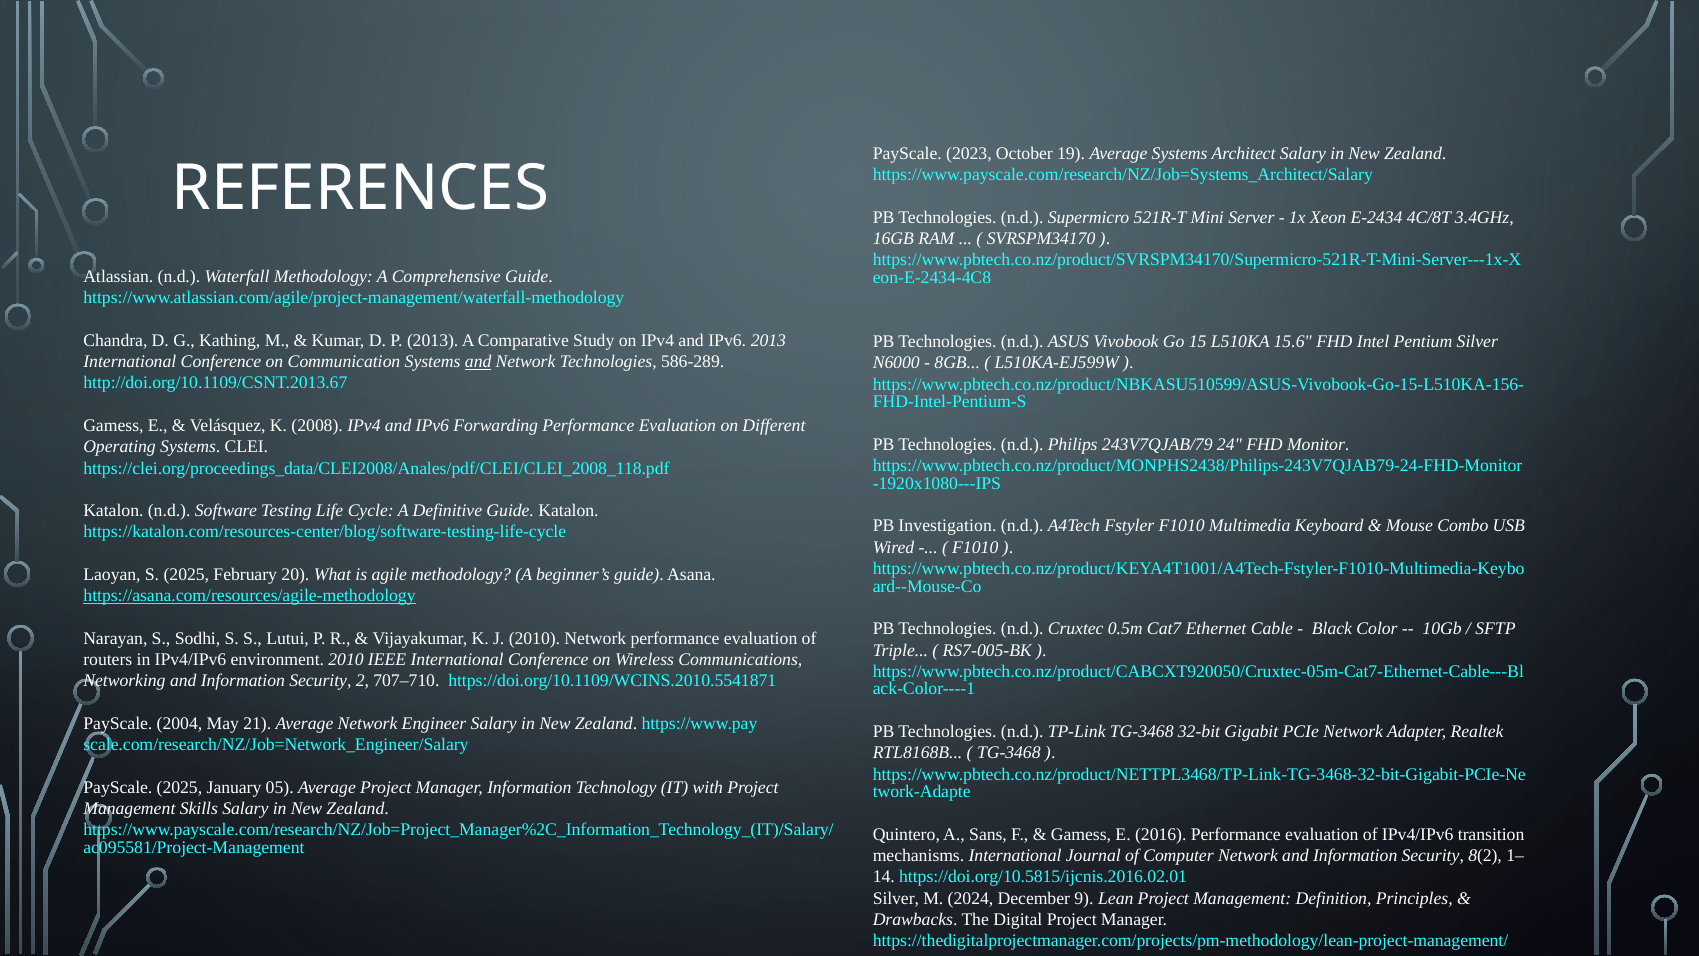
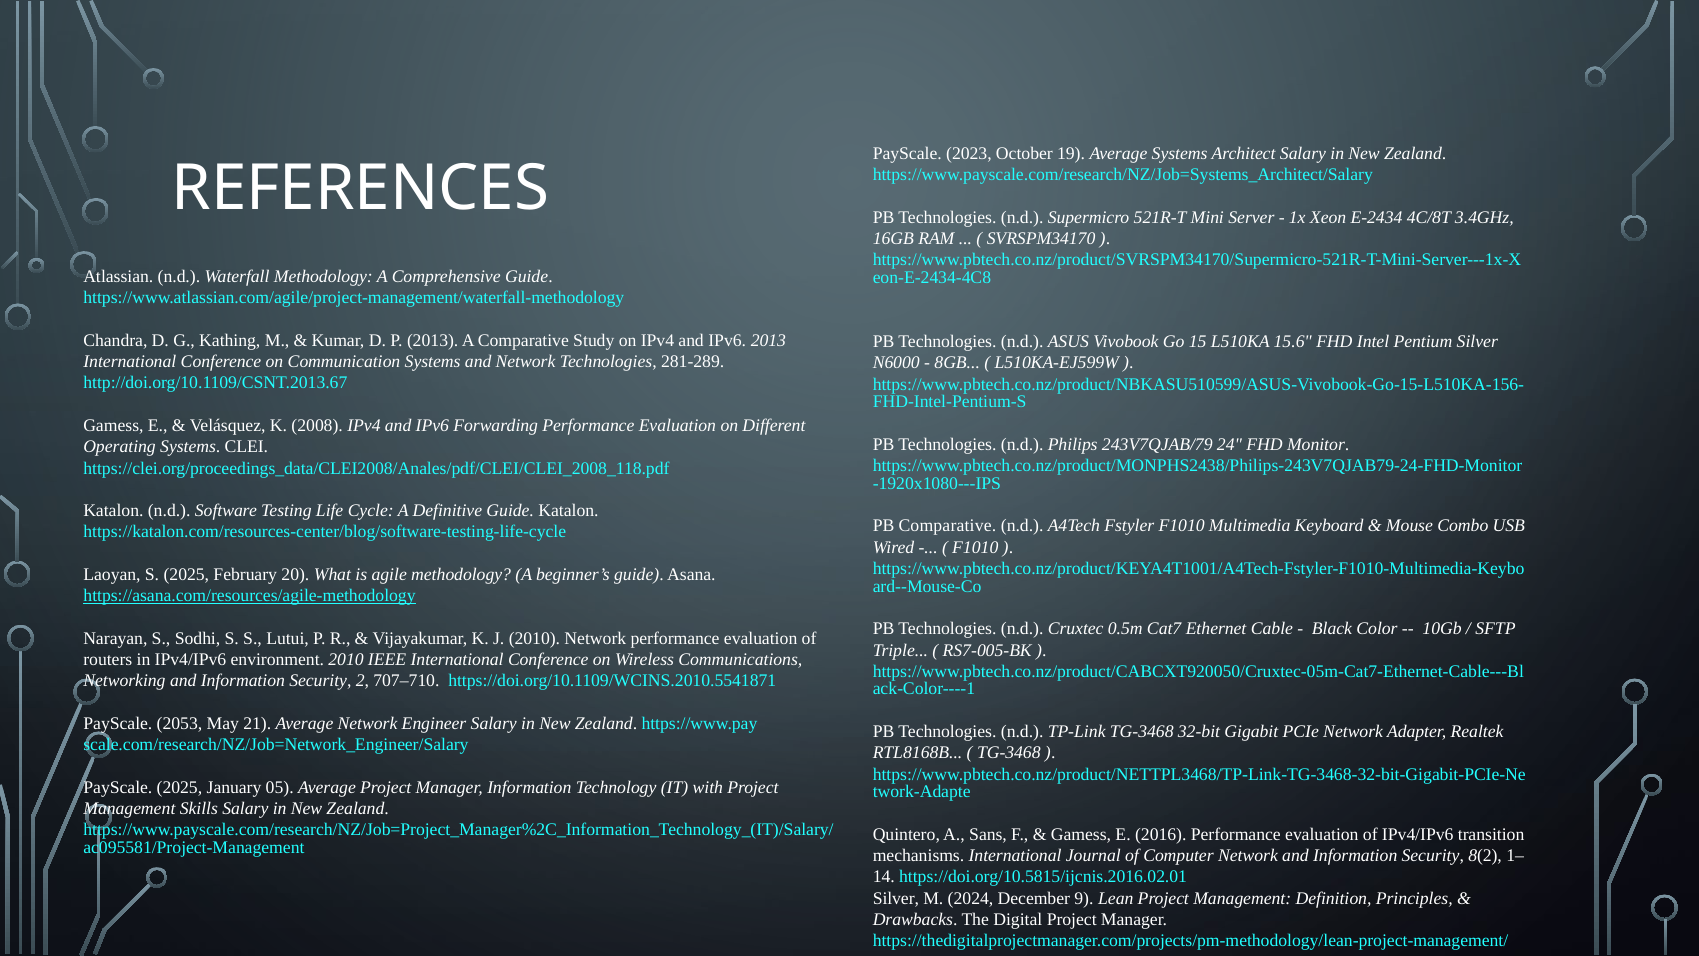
and underline: present -> none (478, 362)
586-289: 586-289 -> 281-289 (693, 362)
PB Investigation: Investigation -> Comparative (947, 526)
2004: 2004 -> 2053 (180, 723)
